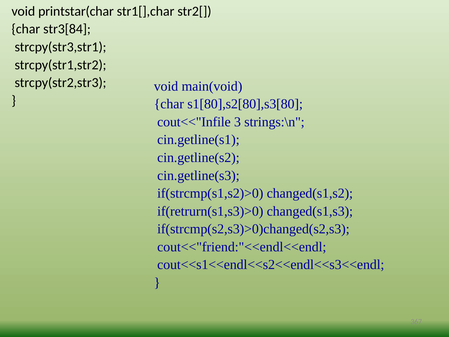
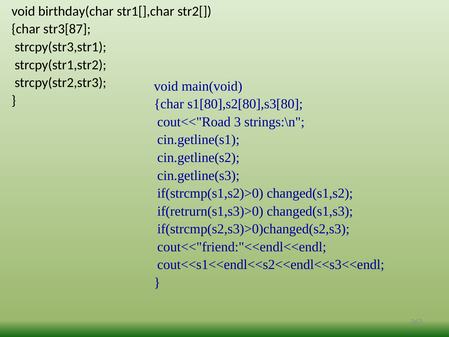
printstar(char: printstar(char -> birthday(char (76, 11)
str3[84: str3[84 -> str3[87 (67, 29)
cout<<"Infile: cout<<"Infile -> cout<<"Road (194, 122)
